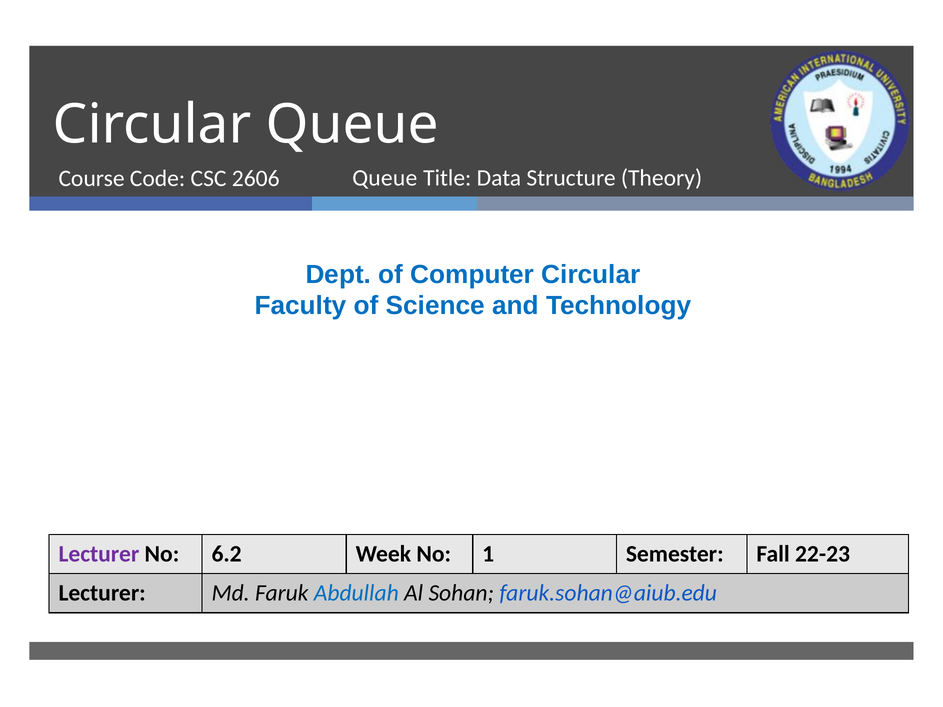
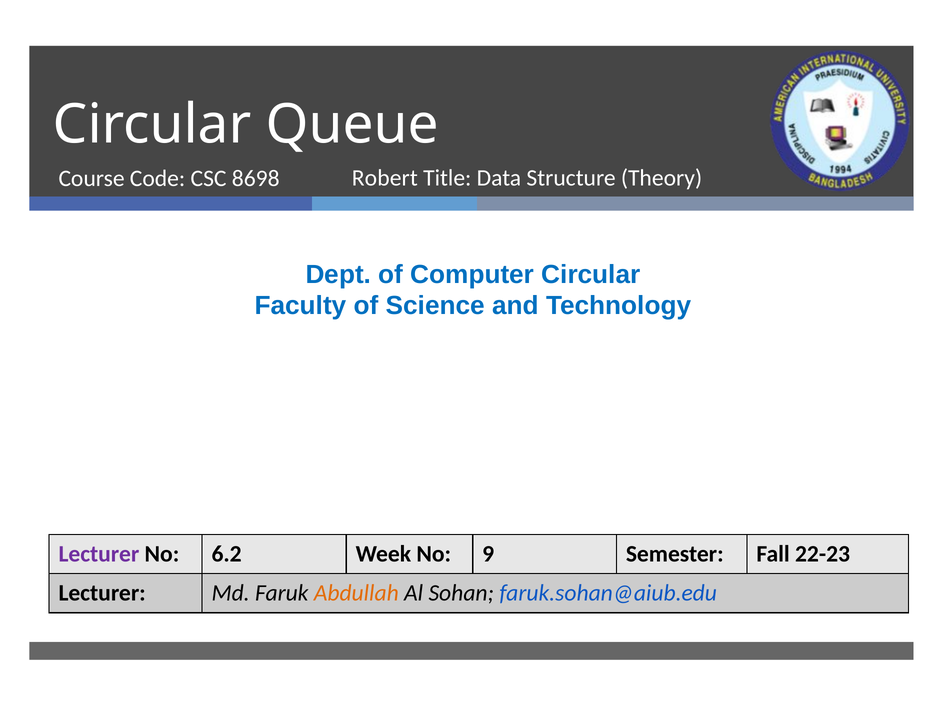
Queue: Queue -> Robert (385, 178)
2606: 2606 -> 8698 (256, 179)
1: 1 -> 9 (488, 554)
Abdullah colour: blue -> orange (356, 593)
